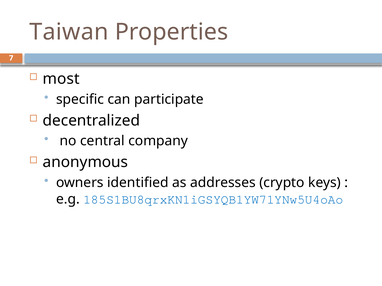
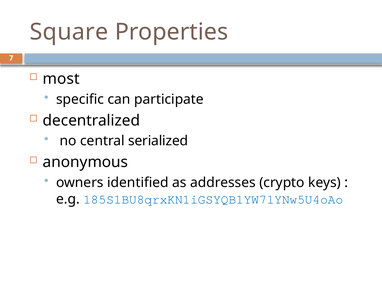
Taiwan: Taiwan -> Square (69, 32)
company: company -> serialized (158, 141)
